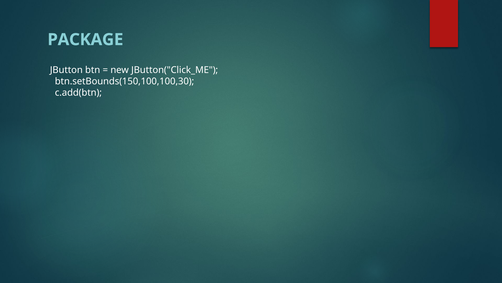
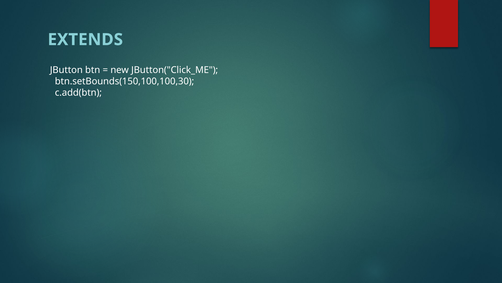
PACKAGE: PACKAGE -> EXTENDS (85, 40)
